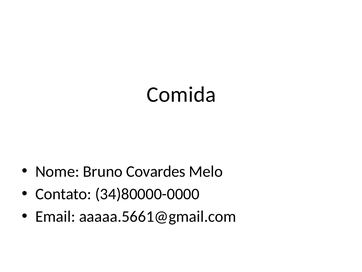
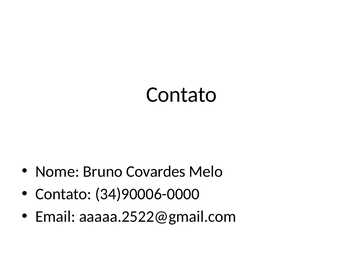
Comida: Comida -> Contato (181, 94)
34)80000-0000: 34)80000-0000 -> 34)90006-0000 (147, 194)
aaaaa.5661@gmail.com: aaaaa.5661@gmail.com -> aaaaa.2522@gmail.com (158, 216)
